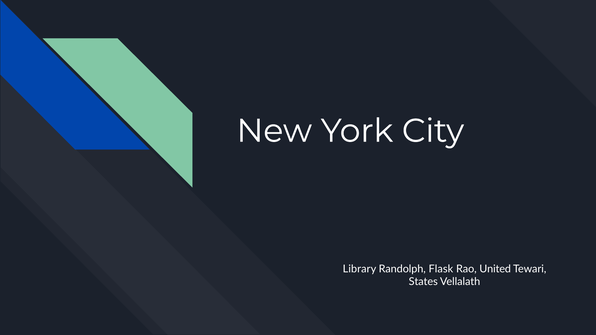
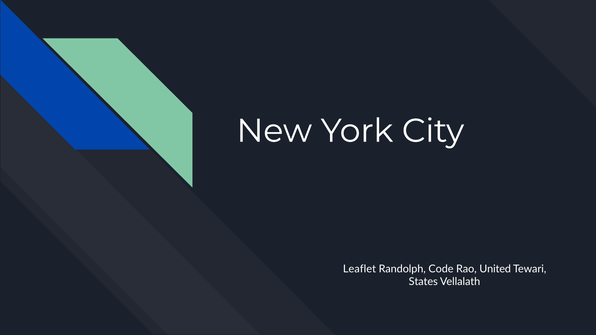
Library: Library -> Leaflet (359, 269)
Flask: Flask -> Code (441, 269)
